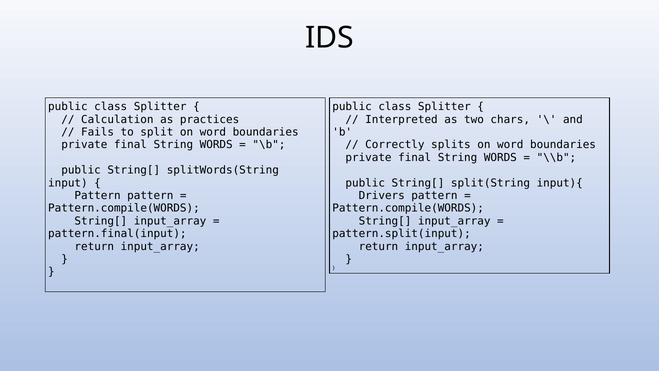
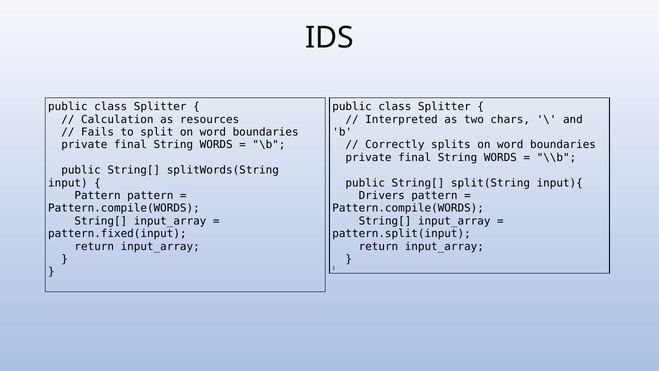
practices: practices -> resources (210, 119)
pattern.final(input: pattern.final(input -> pattern.fixed(input (117, 233)
